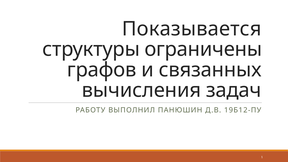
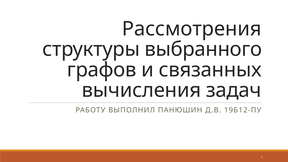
Показывается: Показывается -> Рассмотрения (192, 29)
ограничены: ограничены -> выбранного (203, 49)
